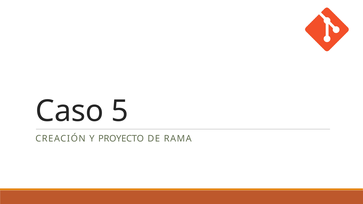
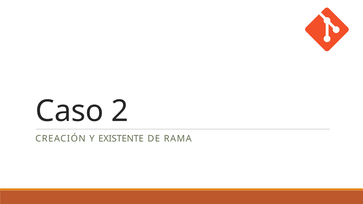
5: 5 -> 2 (120, 111)
PROYECTO: PROYECTO -> EXISTENTE (121, 139)
